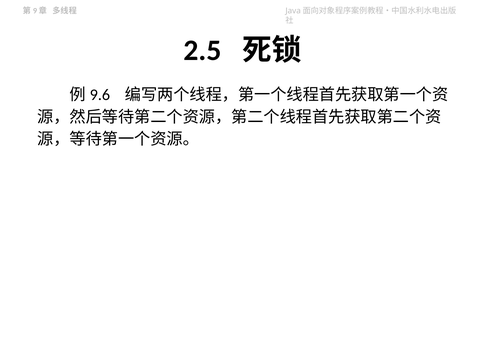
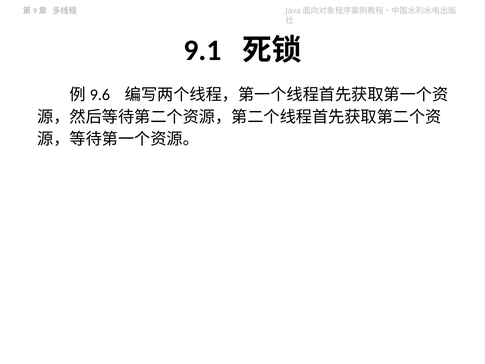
2.5: 2.5 -> 9.1 (203, 51)
